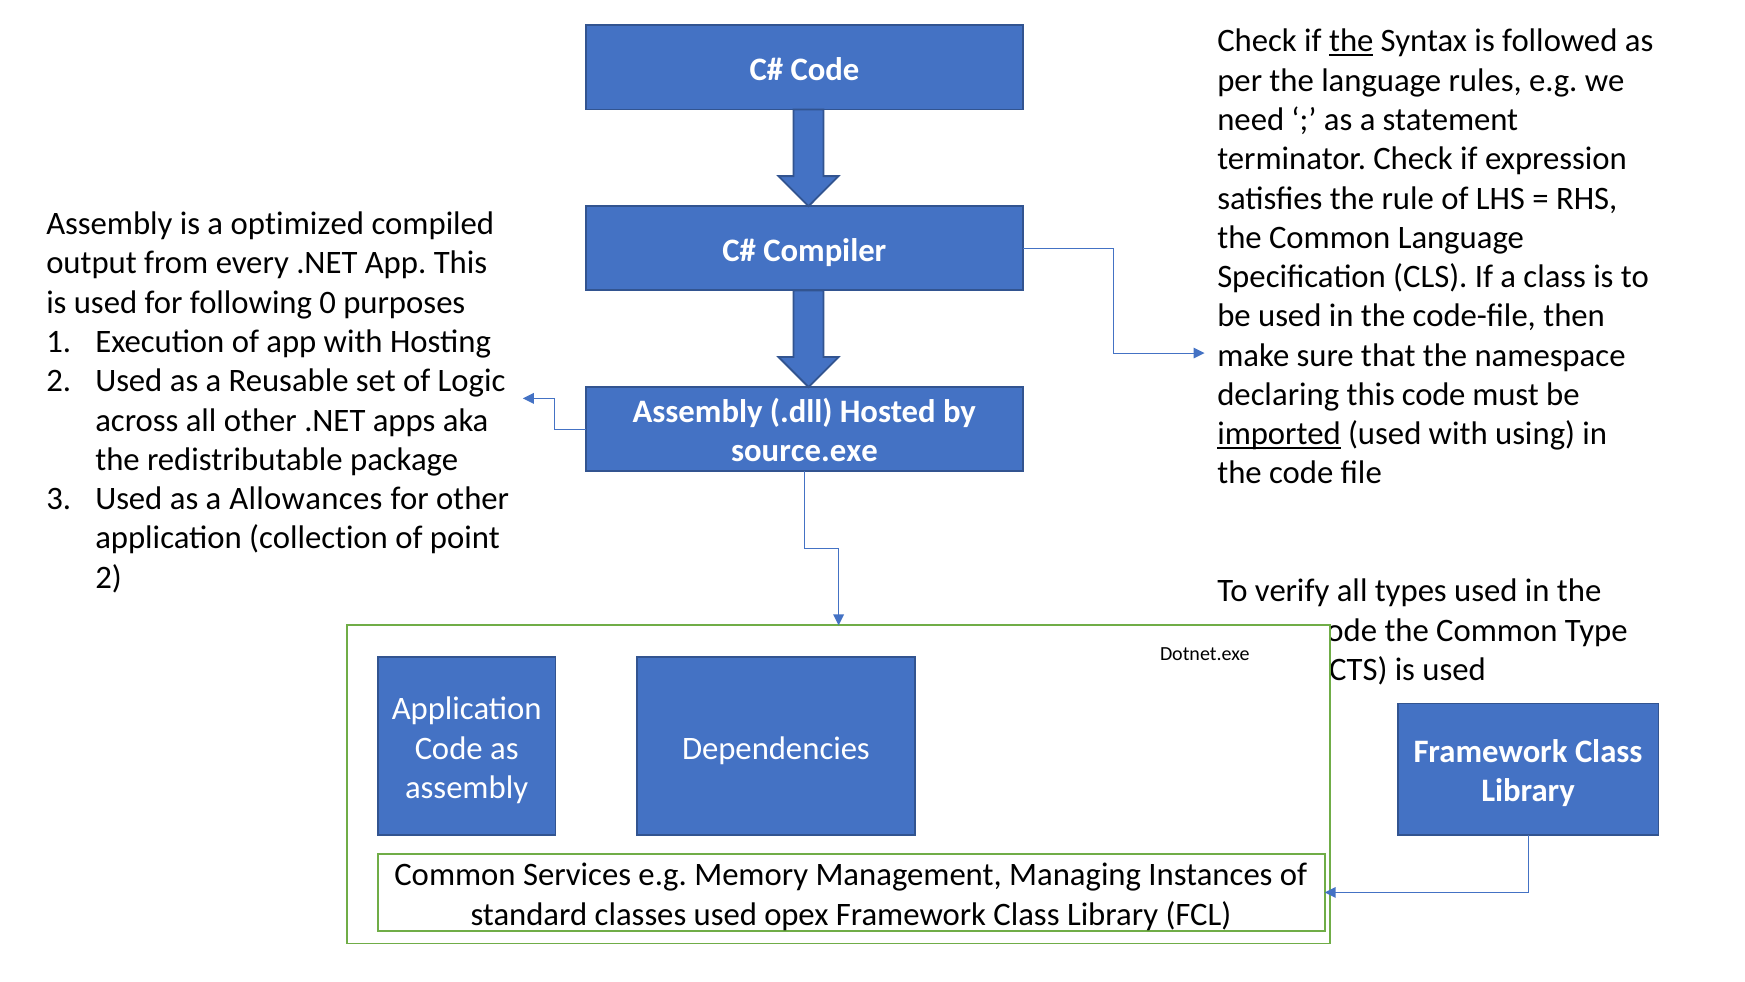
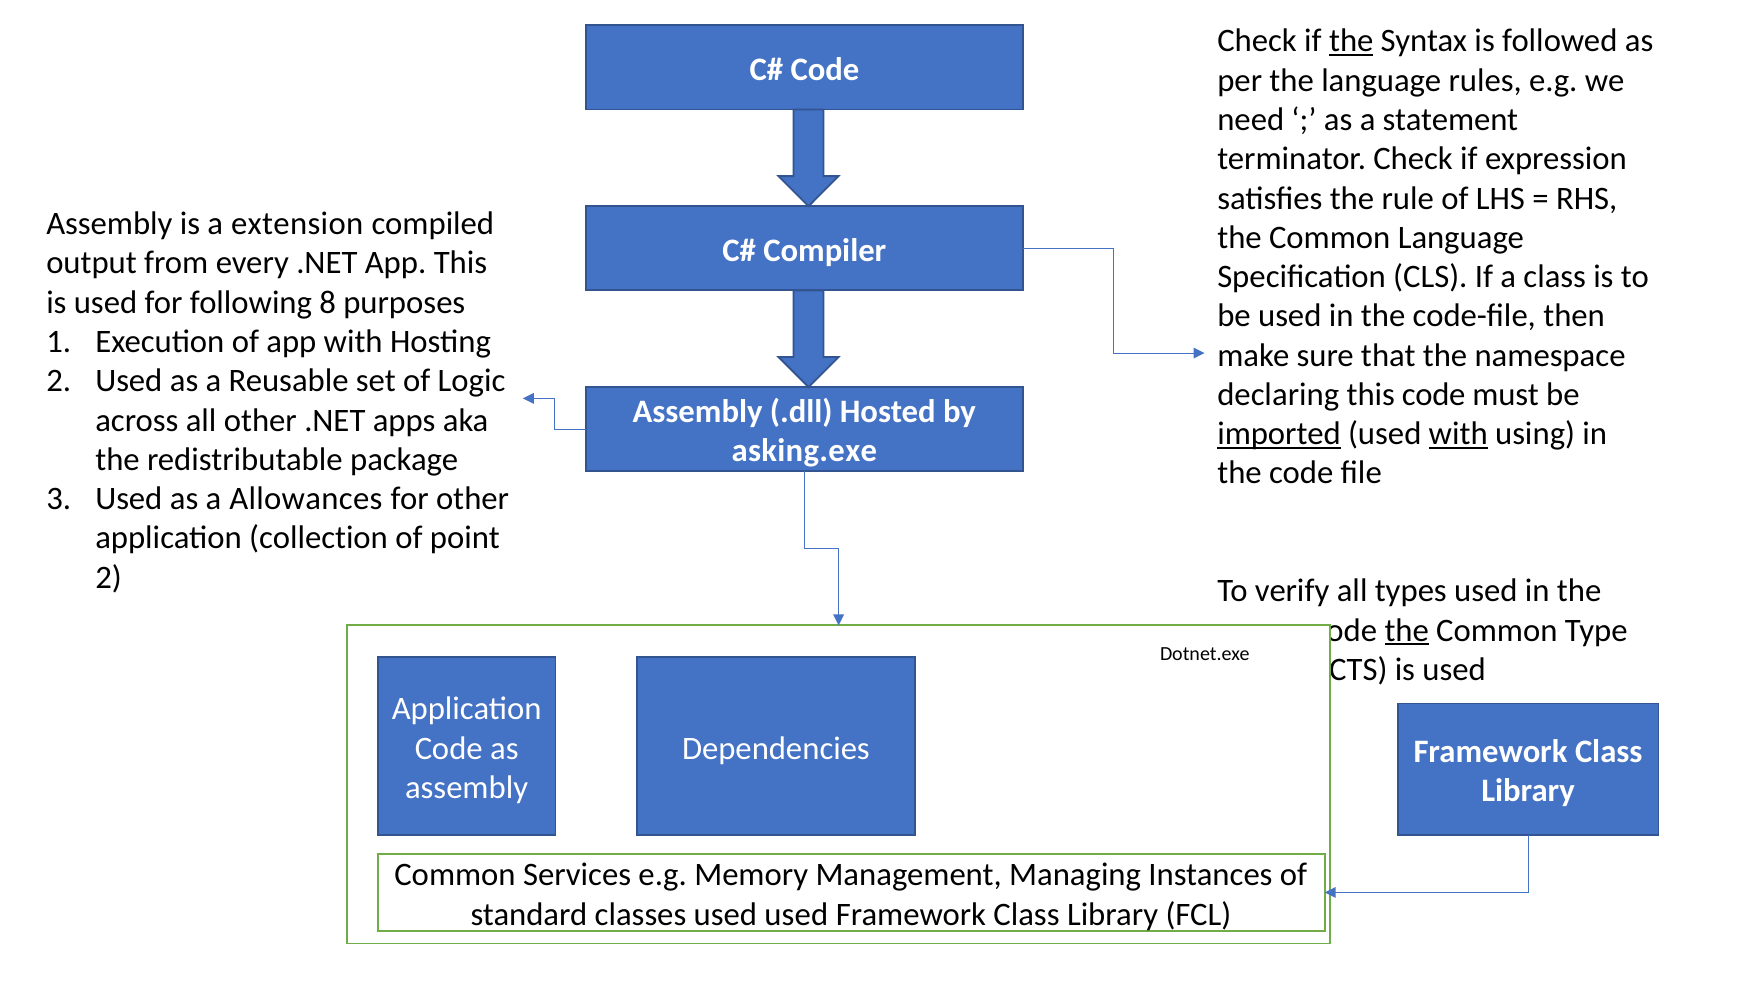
optimized: optimized -> extension (297, 224)
0: 0 -> 8 (328, 302)
with underline: none -> present (1458, 434)
source.exe: source.exe -> asking.exe (804, 451)
the underline: none -> present (1407, 630)
used opex: opex -> used (796, 914)
